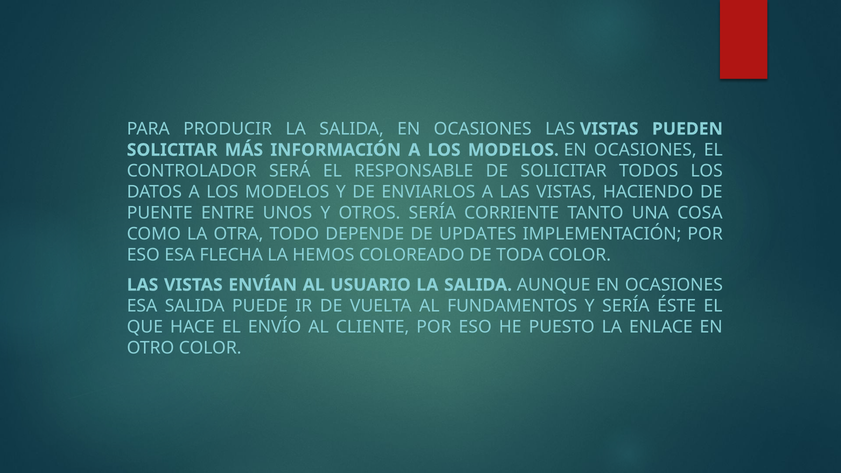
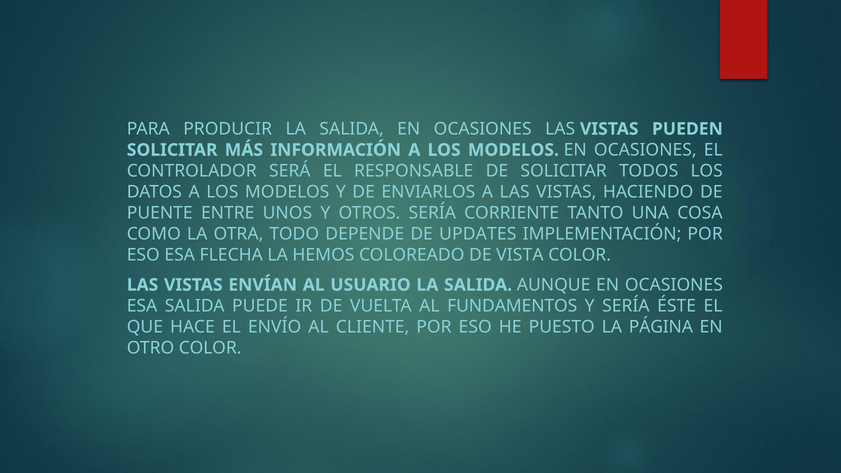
TODA: TODA -> VISTA (520, 255)
ENLACE: ENLACE -> PÁGINA (661, 327)
